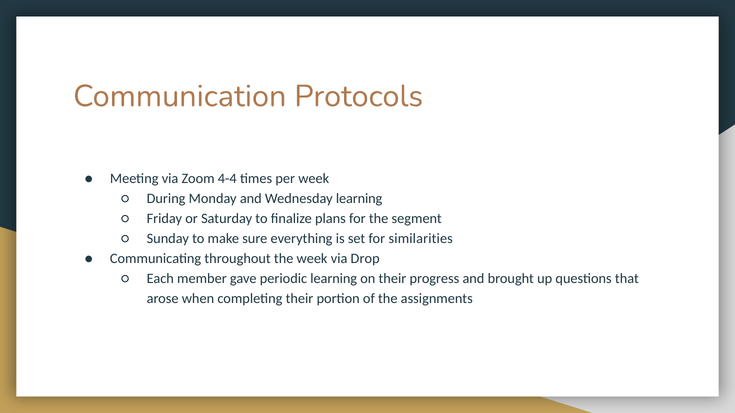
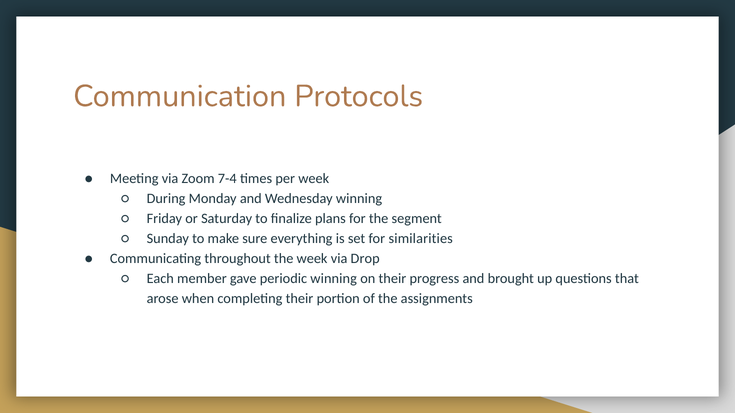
4-4: 4-4 -> 7-4 (227, 179)
Wednesday learning: learning -> winning (359, 199)
periodic learning: learning -> winning (334, 279)
